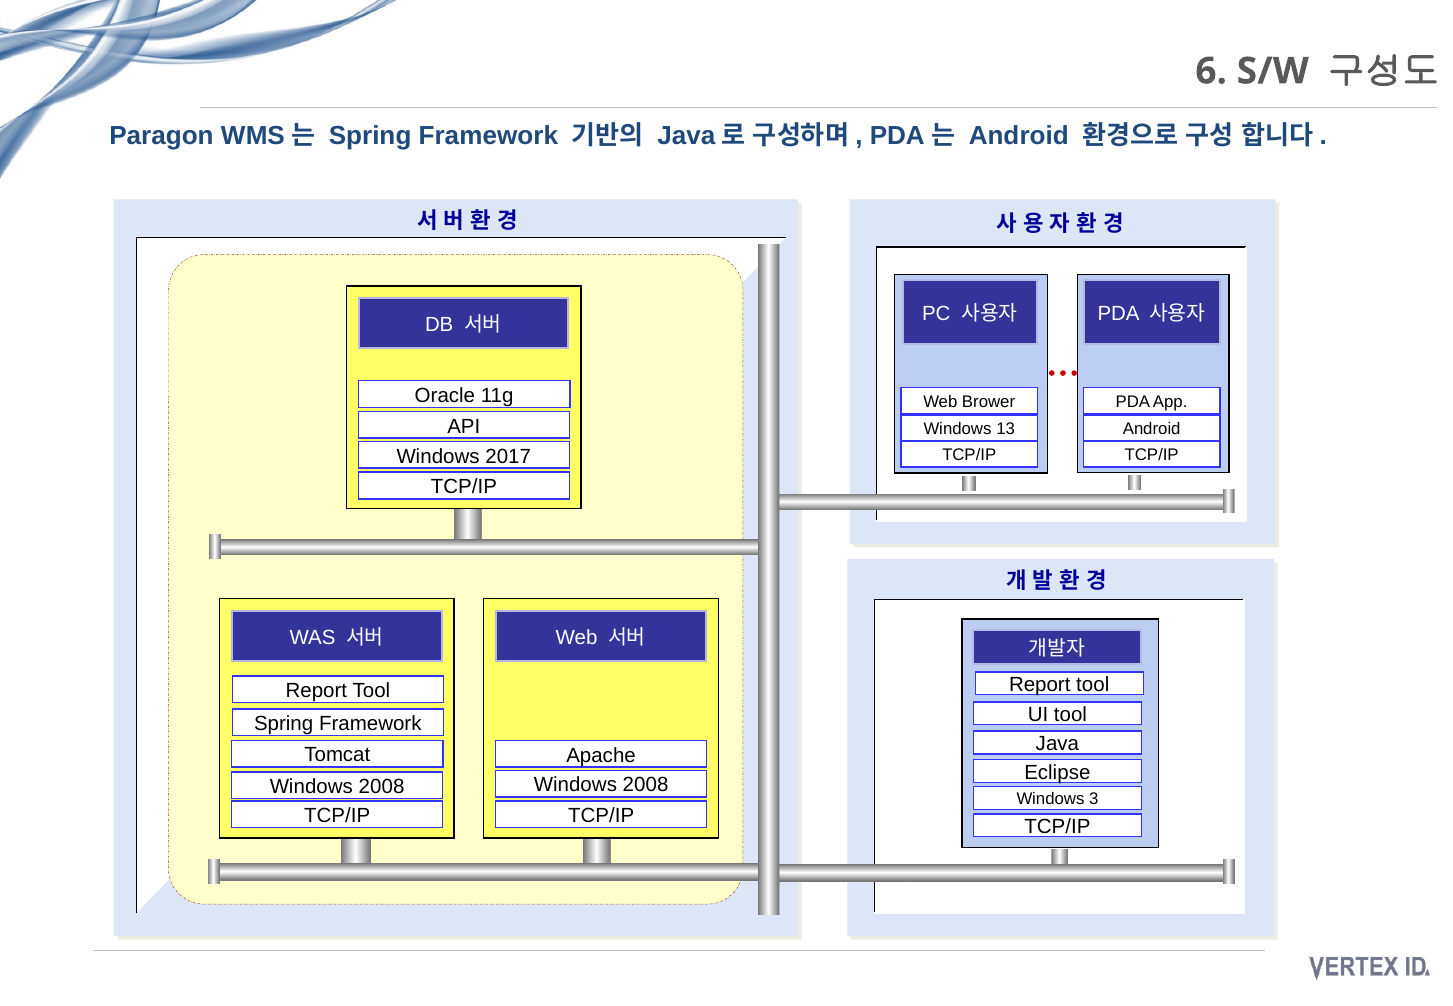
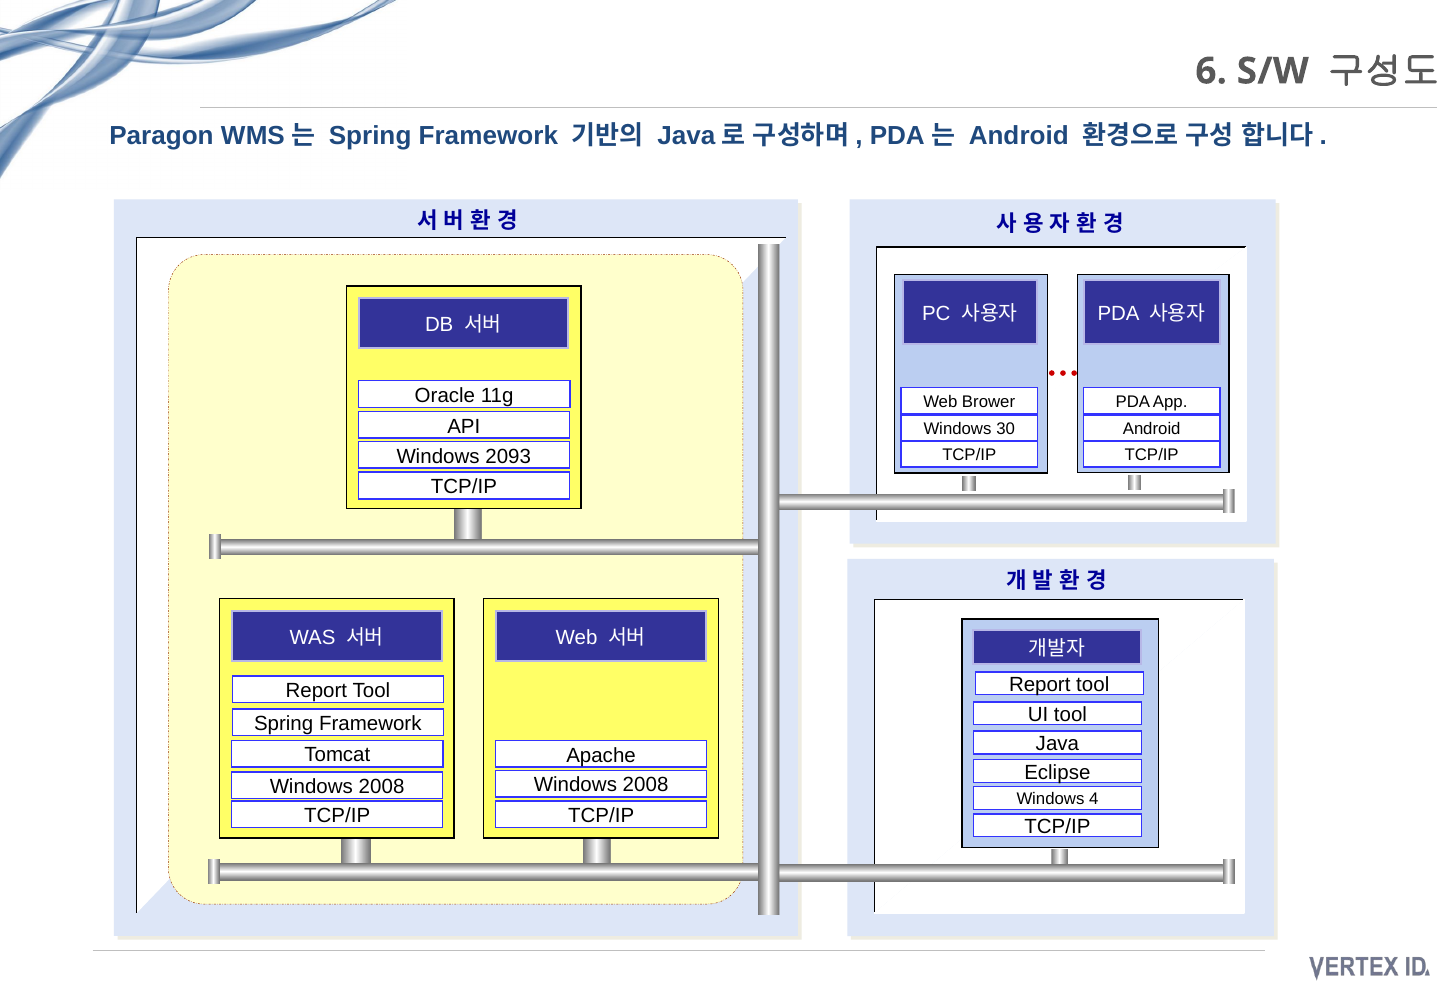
13: 13 -> 30 (1006, 429)
2017: 2017 -> 2093 (508, 456)
3: 3 -> 4 (1094, 799)
